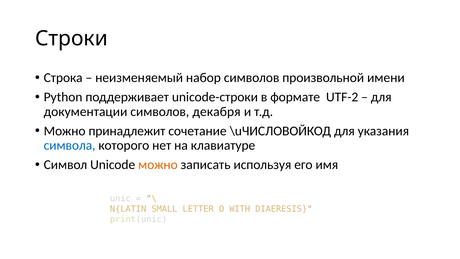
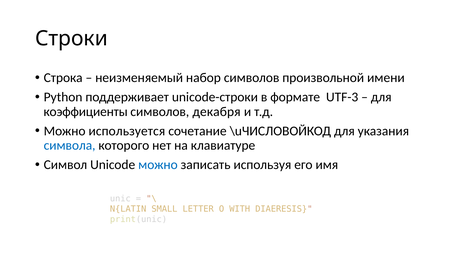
UTF-2: UTF-2 -> UTF-3 (342, 97)
документации: документации -> коэффициенты (86, 112)
принадлежит: принадлежит -> используется (127, 131)
можно colour: orange -> blue (158, 165)
